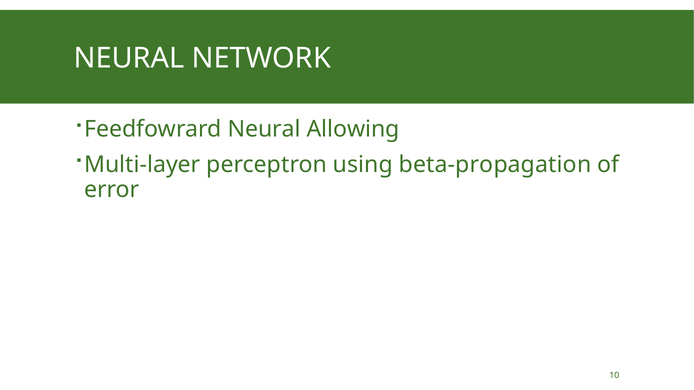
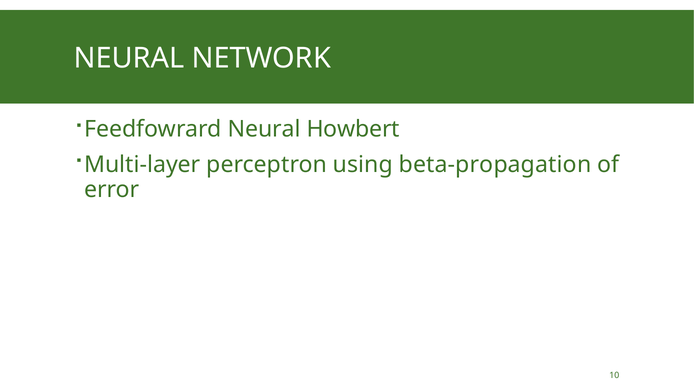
Allowing: Allowing -> Howbert (353, 129)
